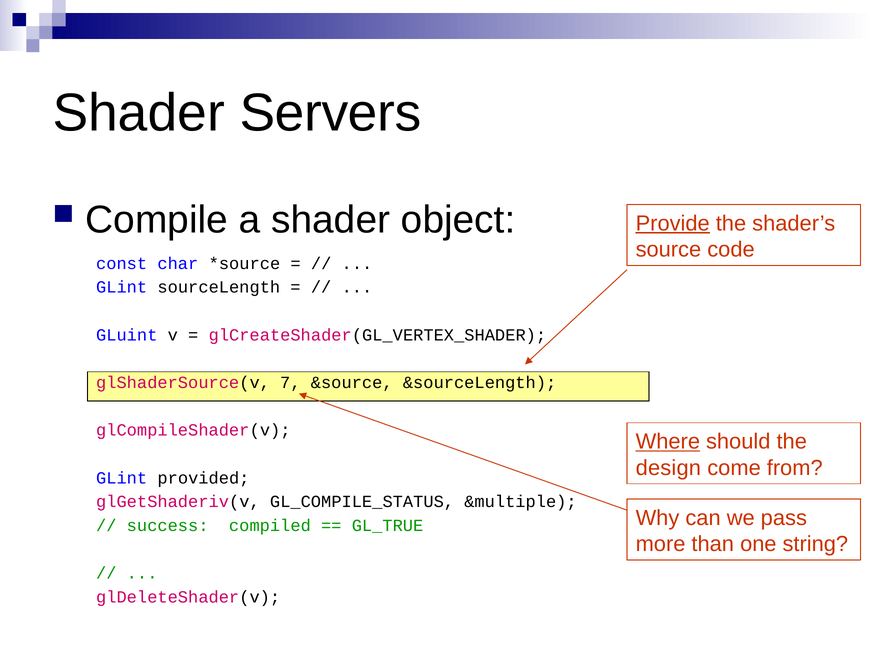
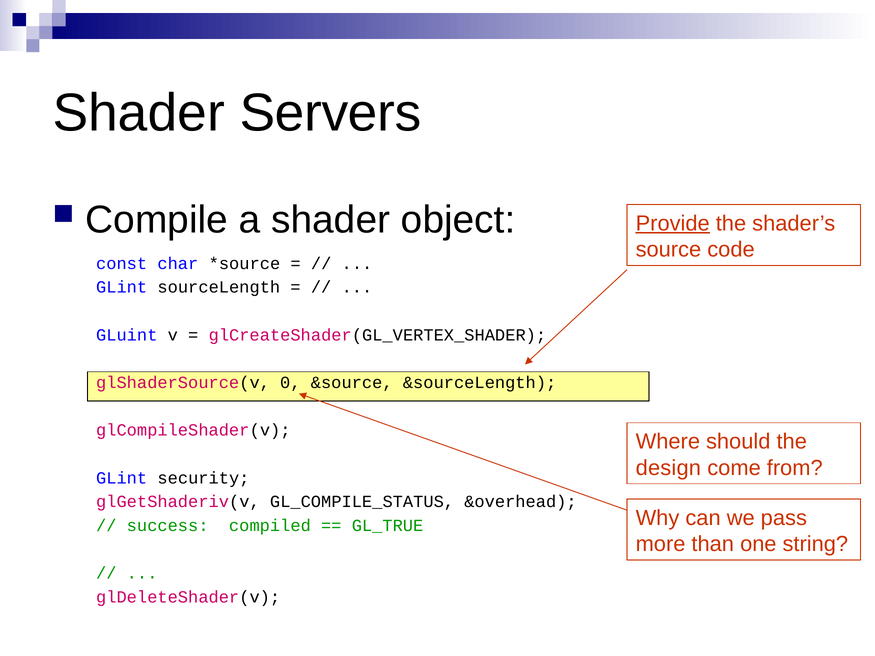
7: 7 -> 0 (290, 383)
Where underline: present -> none (668, 442)
provided: provided -> security (203, 478)
&multiple: &multiple -> &overhead (520, 502)
